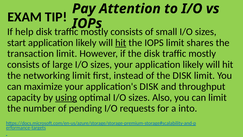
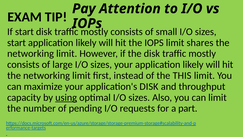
If help: help -> start (24, 32)
hit underline: present -> none (121, 43)
transaction: transaction -> networking (31, 54)
of the DISK: DISK -> THIS (182, 75)
into: into -> part (188, 108)
